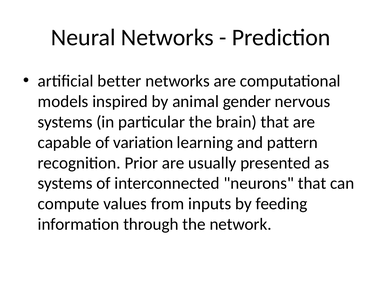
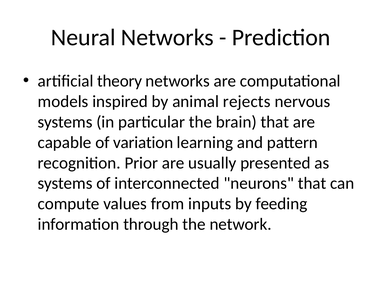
better: better -> theory (120, 81)
gender: gender -> rejects (247, 102)
